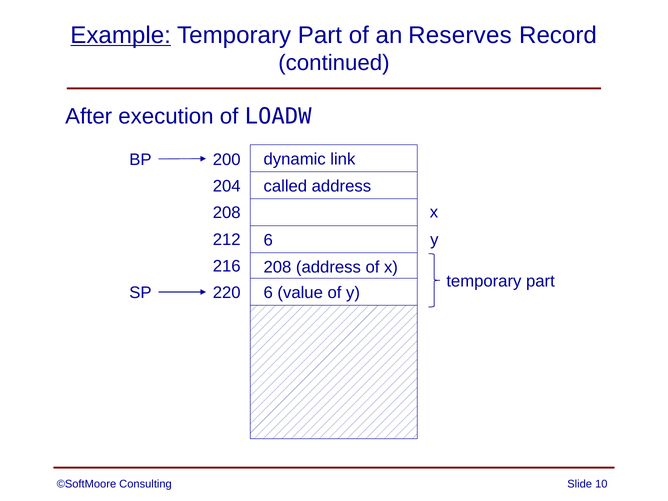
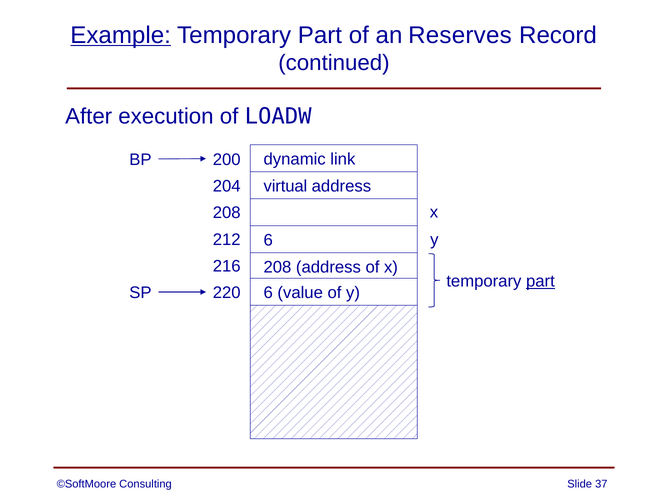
called: called -> virtual (285, 186)
part underline: none -> present (540, 281)
10: 10 -> 37 (601, 484)
